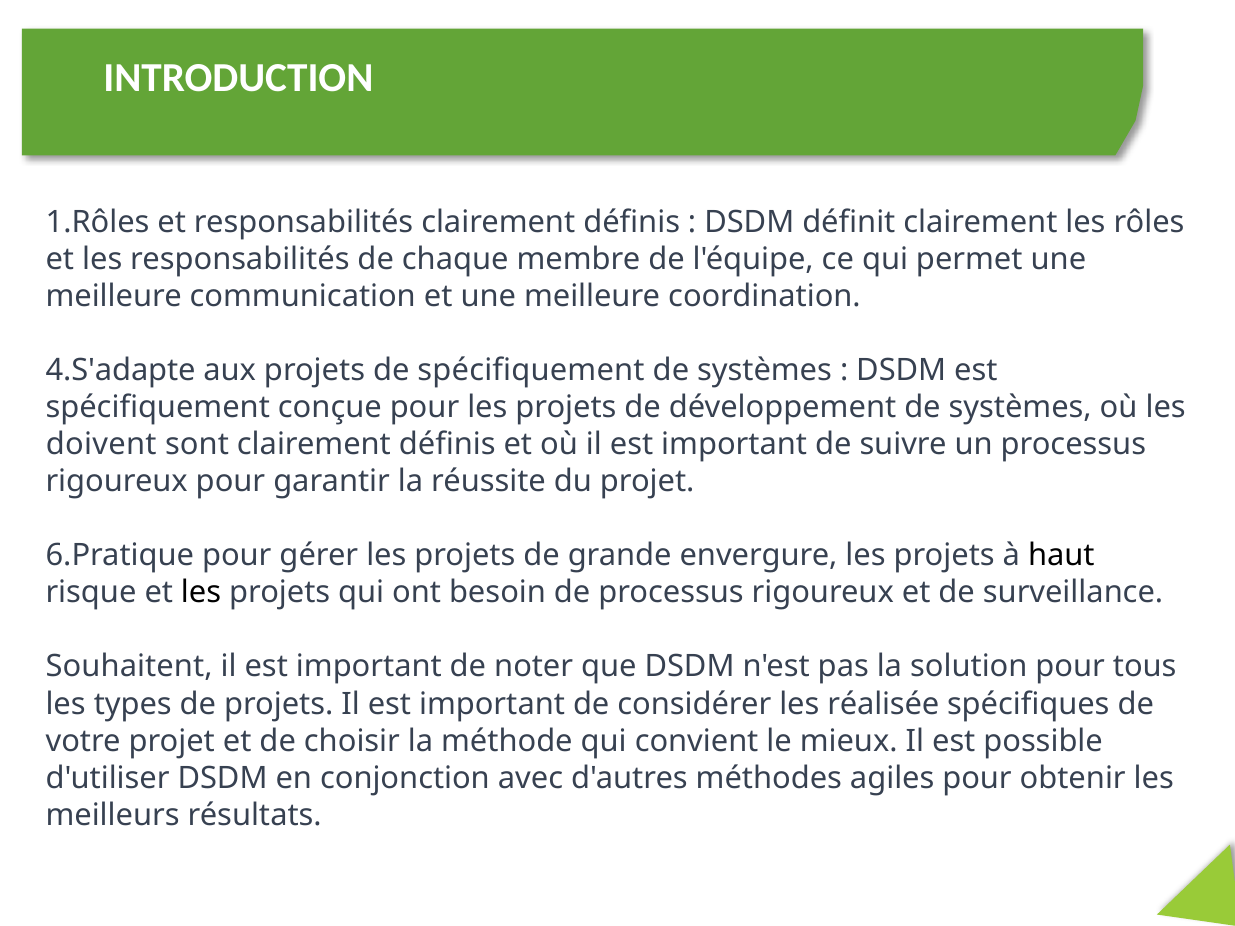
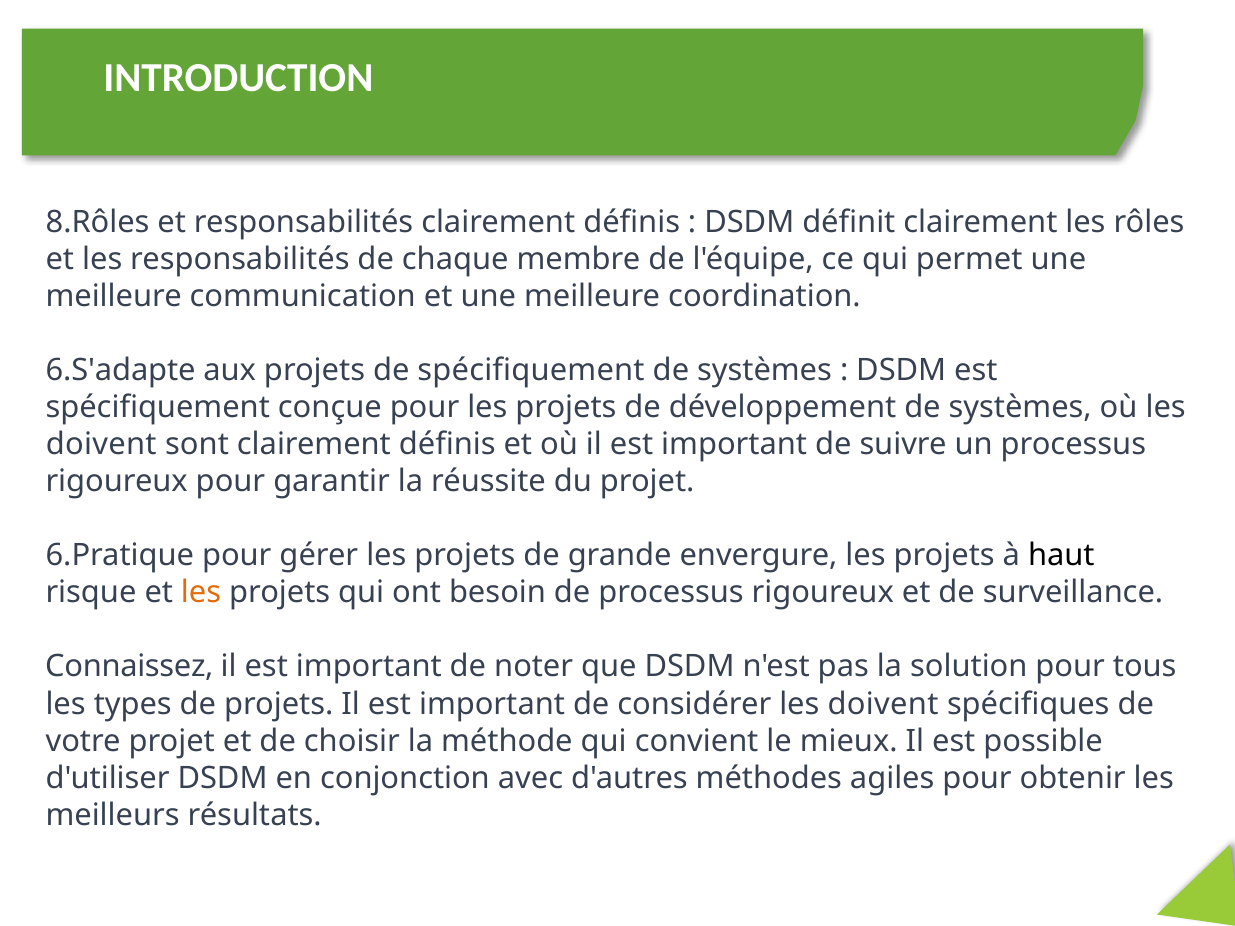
1.Rôles: 1.Rôles -> 8.Rôles (98, 222)
4.S'adapte: 4.S'adapte -> 6.S'adapte (121, 371)
les colour: black -> orange (201, 593)
Souhaitent: Souhaitent -> Connaissez (129, 667)
considérer les réalisée: réalisée -> doivent (883, 704)
